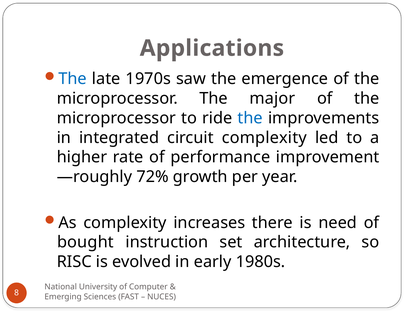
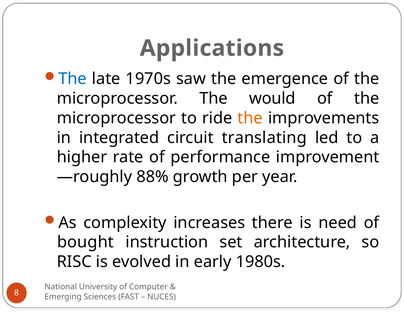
major: major -> would (272, 99)
the colour: blue -> orange (250, 118)
circuit complexity: complexity -> translating (264, 138)
72%: 72% -> 88% (152, 177)
